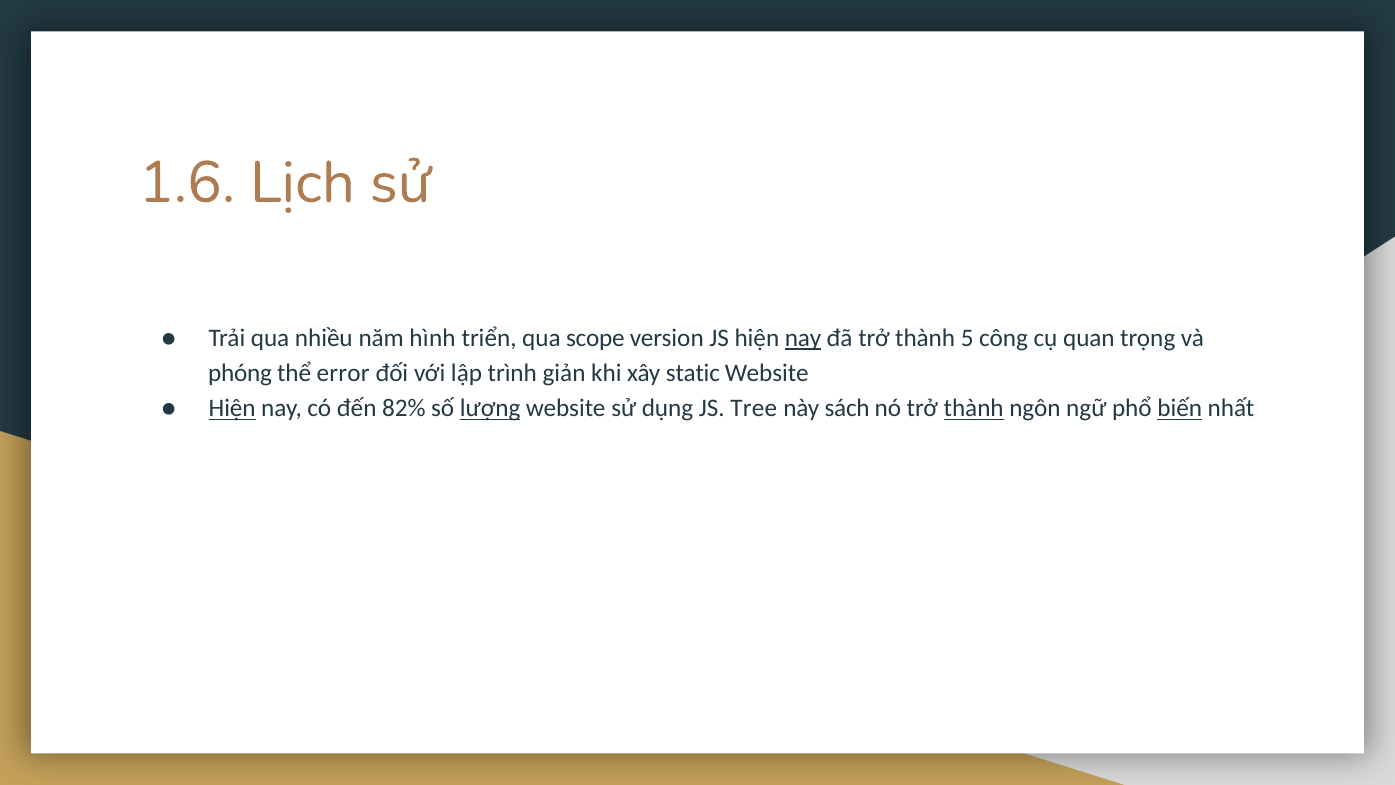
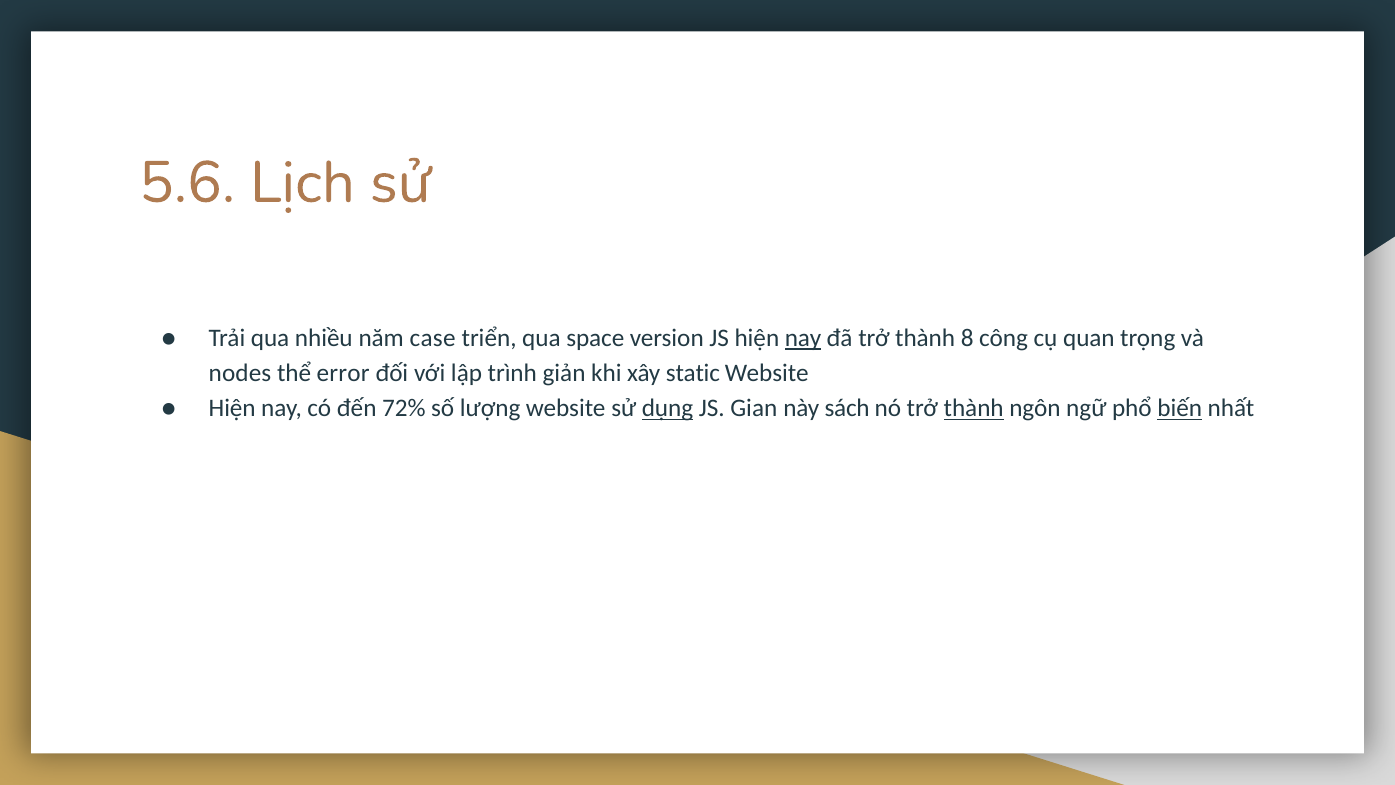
1.6: 1.6 -> 5.6 (187, 183)
hình: hình -> case (433, 338)
scope: scope -> space (595, 338)
5: 5 -> 8 (967, 338)
phóng: phóng -> nodes (240, 373)
Hiện underline: present -> none (232, 408)
82%: 82% -> 72% (404, 408)
lượng underline: present -> none (490, 408)
dụng underline: none -> present (667, 408)
Tree: Tree -> Gian (754, 408)
